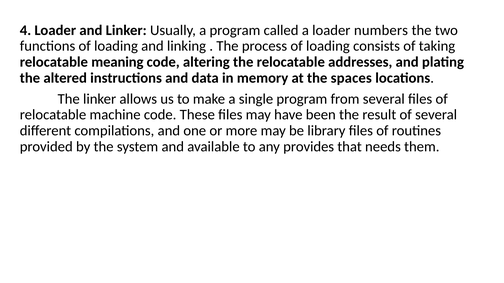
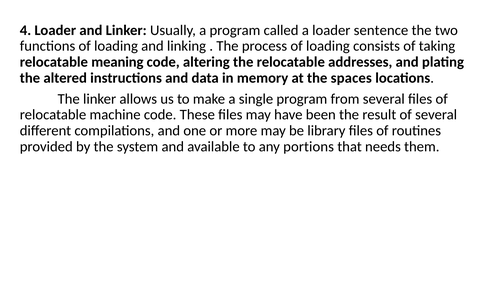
numbers: numbers -> sentence (381, 30)
provides: provides -> portions (309, 147)
